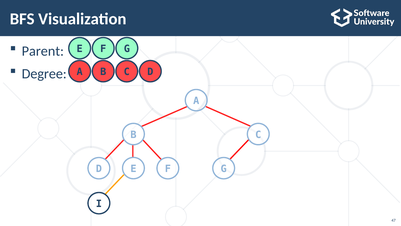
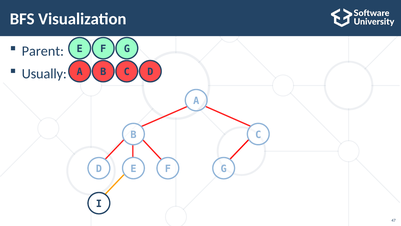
Degree: Degree -> Usually (44, 74)
